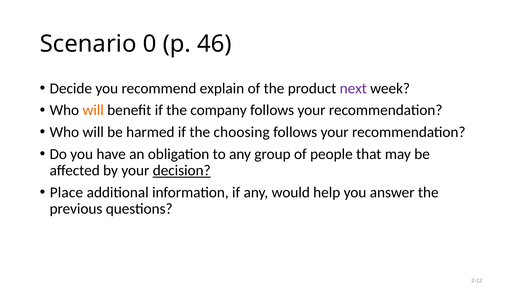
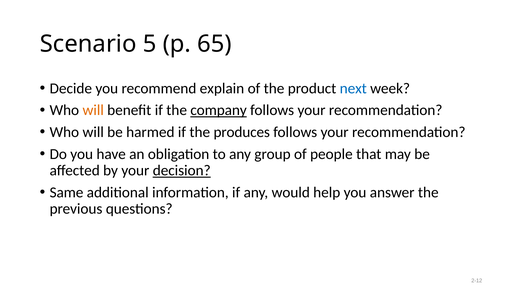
0: 0 -> 5 (150, 44)
46: 46 -> 65 (214, 44)
next colour: purple -> blue (353, 88)
company underline: none -> present (219, 110)
choosing: choosing -> produces (242, 132)
Place: Place -> Same (66, 192)
